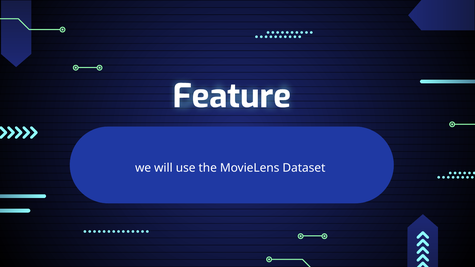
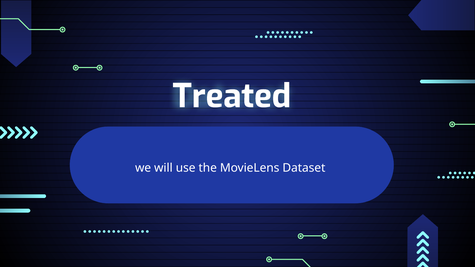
Feature: Feature -> Treated (232, 96)
